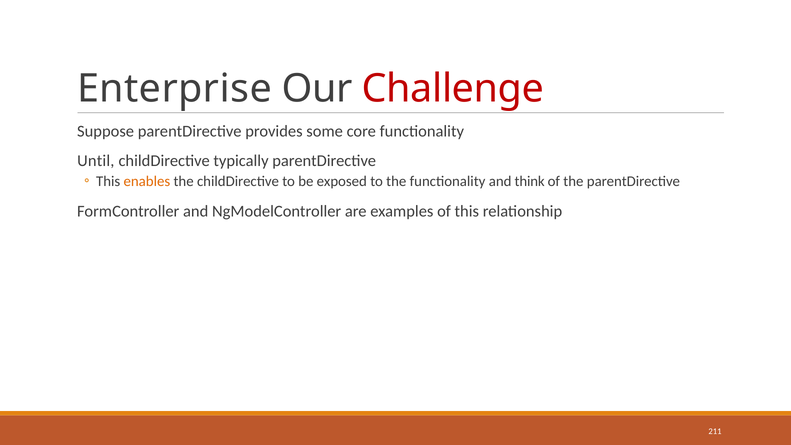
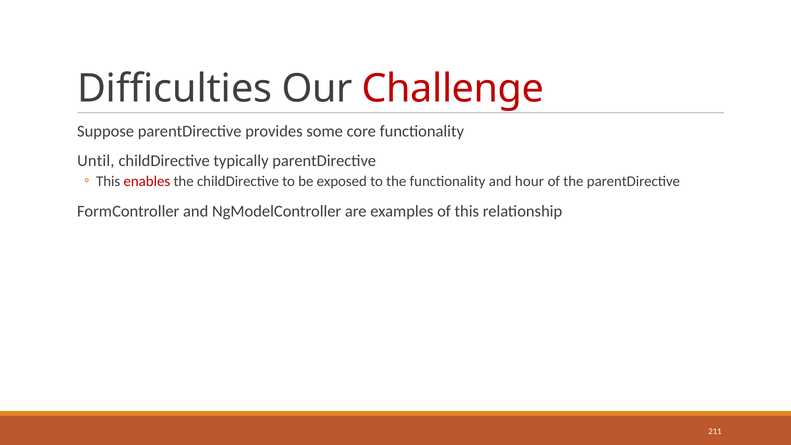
Enterprise: Enterprise -> Difficulties (175, 89)
enables colour: orange -> red (147, 181)
think: think -> hour (529, 181)
